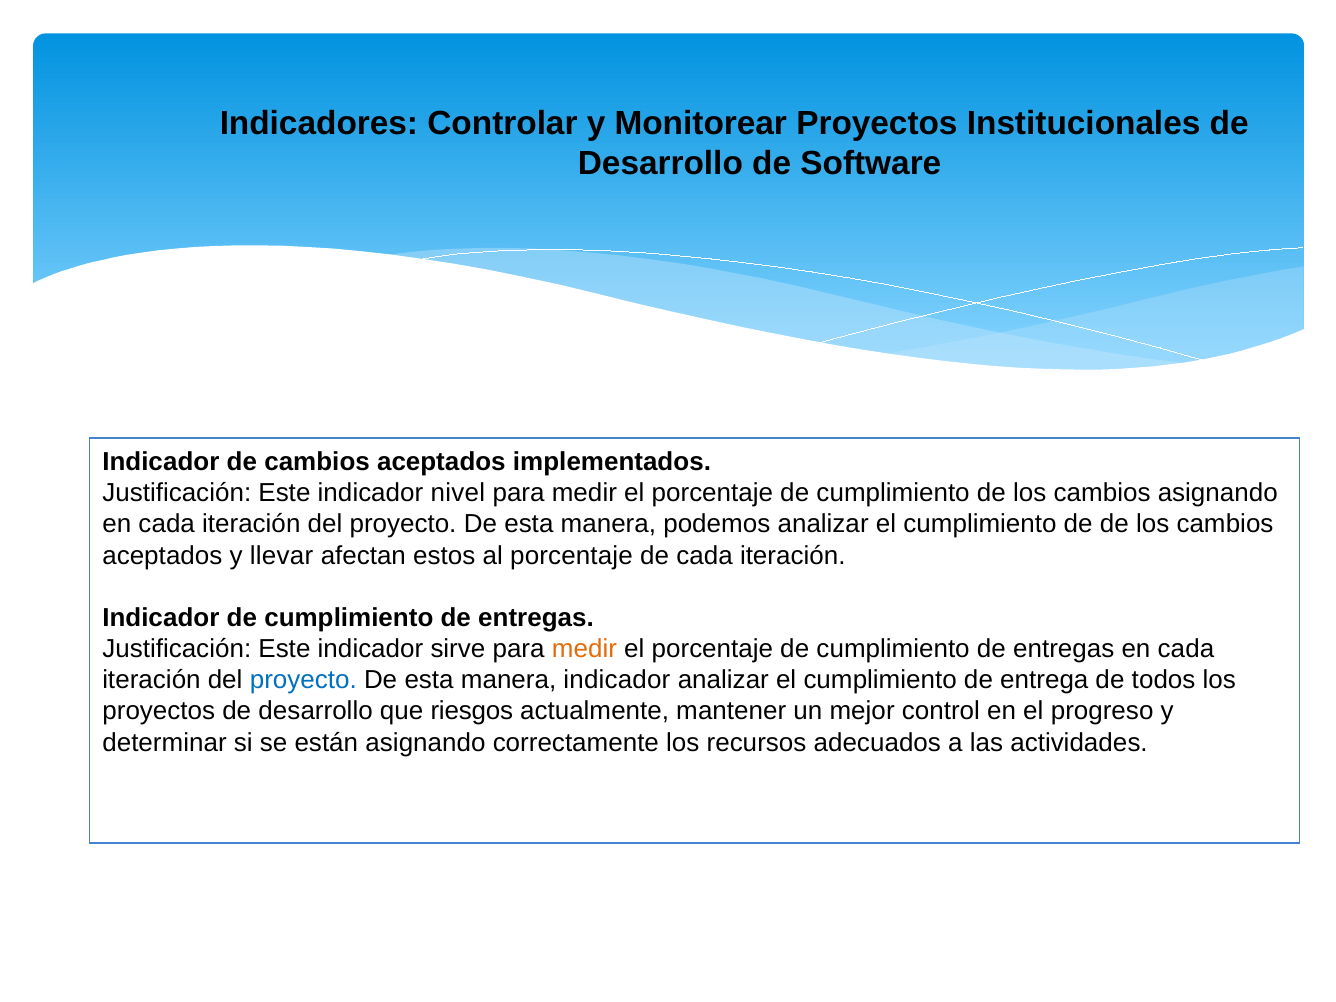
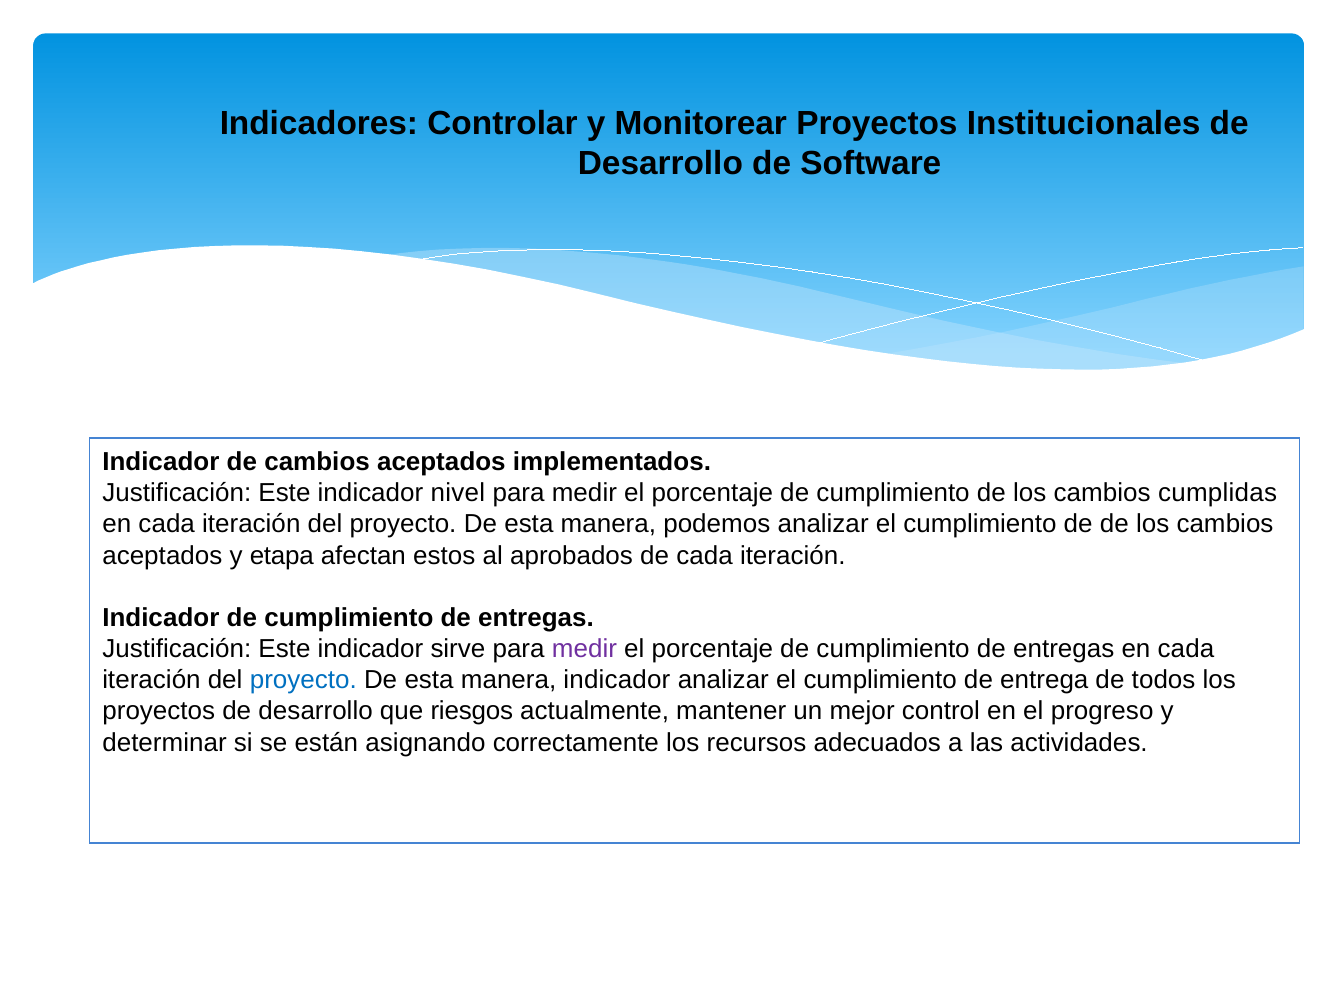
cambios asignando: asignando -> cumplidas (1218, 493)
llevar: llevar -> etapa (282, 555)
al porcentaje: porcentaje -> aprobados (572, 555)
medir colour: orange -> purple (584, 649)
